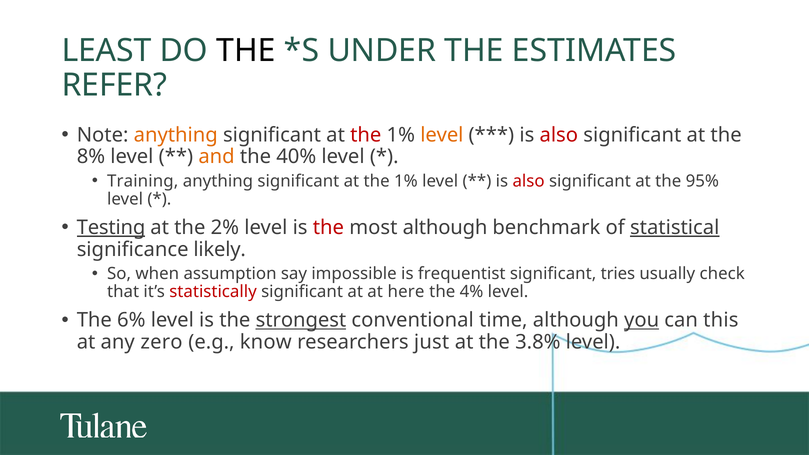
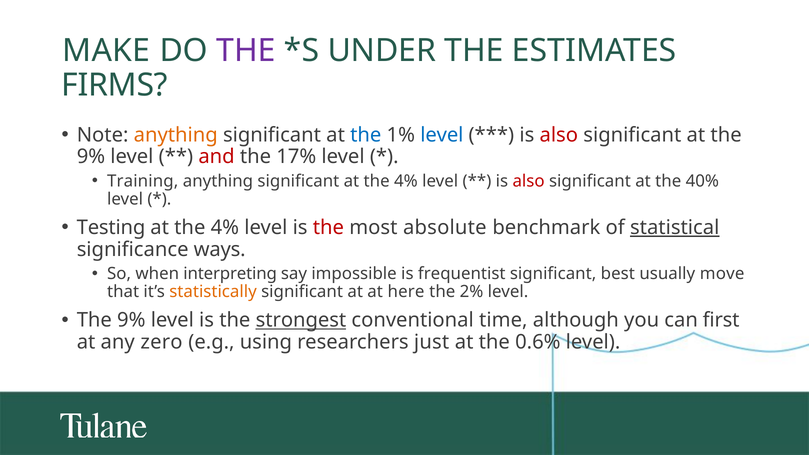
LEAST: LEAST -> MAKE (106, 51)
THE colour: black -> purple (246, 51)
REFER: REFER -> FIRMS (115, 85)
the colour: red -> blue (366, 135)
level colour: orange -> blue (442, 135)
8%: 8% -> 9% (91, 157)
and colour: orange -> red (217, 157)
40%: 40% -> 17% (296, 157)
1%: 1% -> 4% (406, 181)
95%: 95% -> 40% (702, 181)
Testing underline: present -> none (111, 228)
2%: 2% -> 4% (225, 228)
most although: although -> absolute (445, 228)
likely: likely -> ways (220, 249)
assumption: assumption -> interpreting (230, 274)
tries: tries -> best (618, 274)
check: check -> move (722, 274)
statistically colour: red -> orange (213, 292)
4%: 4% -> 2% (472, 292)
6%: 6% -> 9% (131, 320)
you underline: present -> none (642, 320)
this: this -> first (721, 320)
know: know -> using (266, 342)
3.8%: 3.8% -> 0.6% (538, 342)
